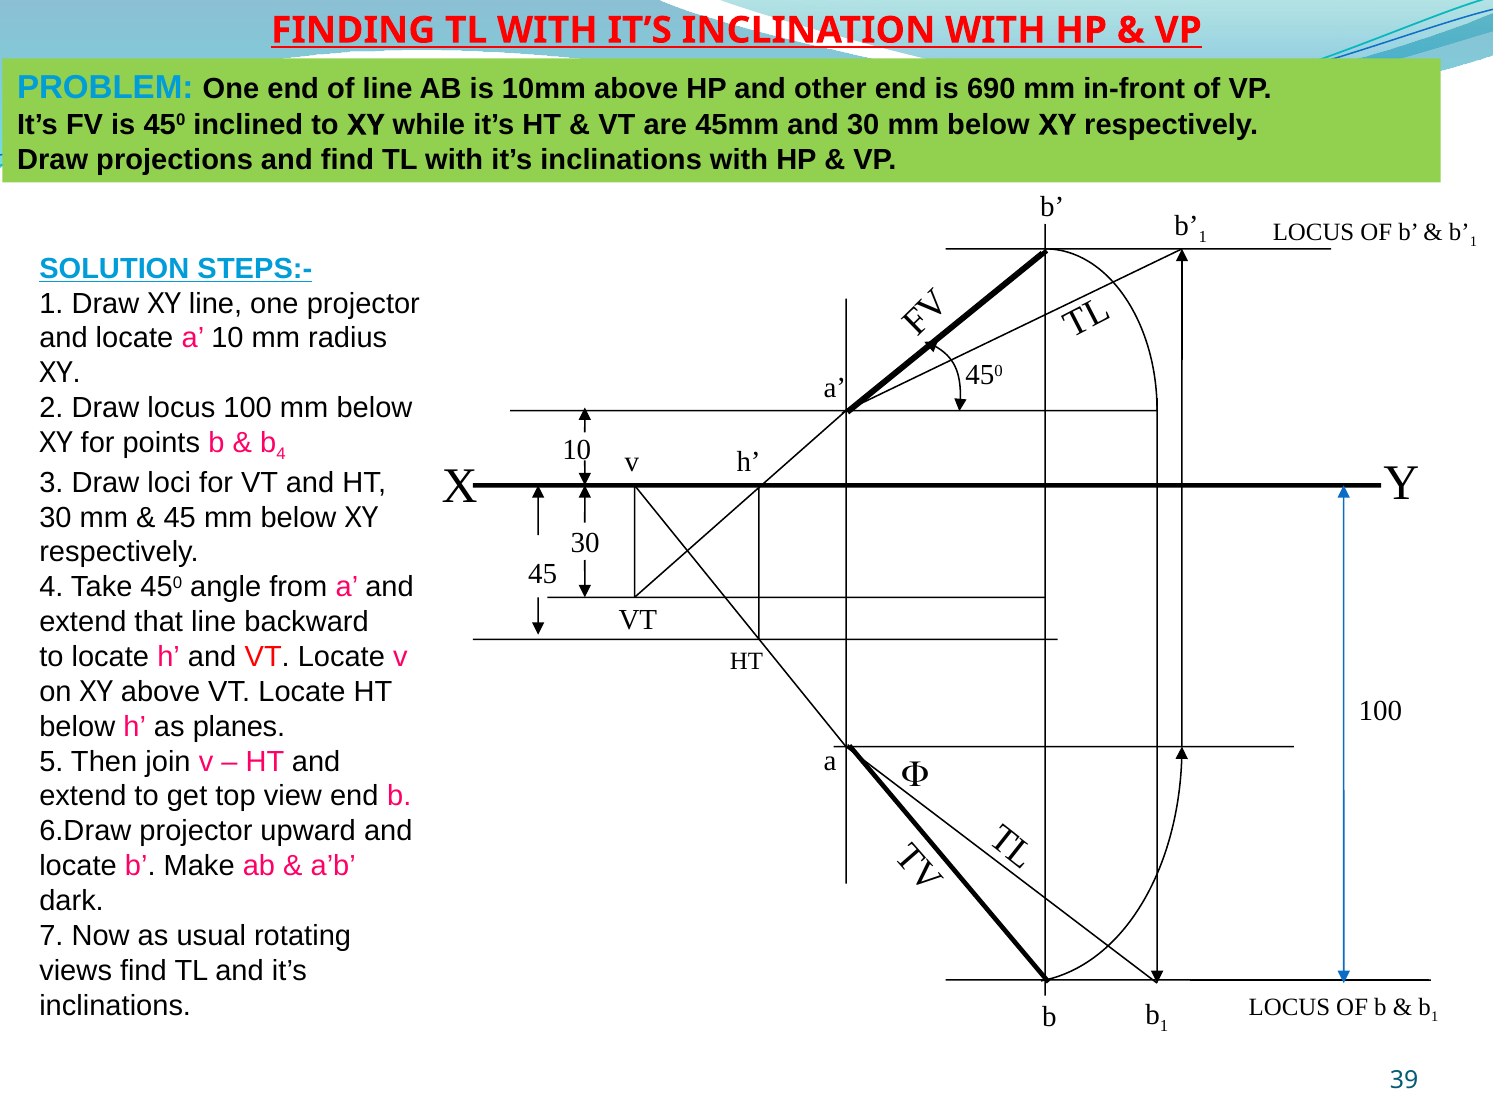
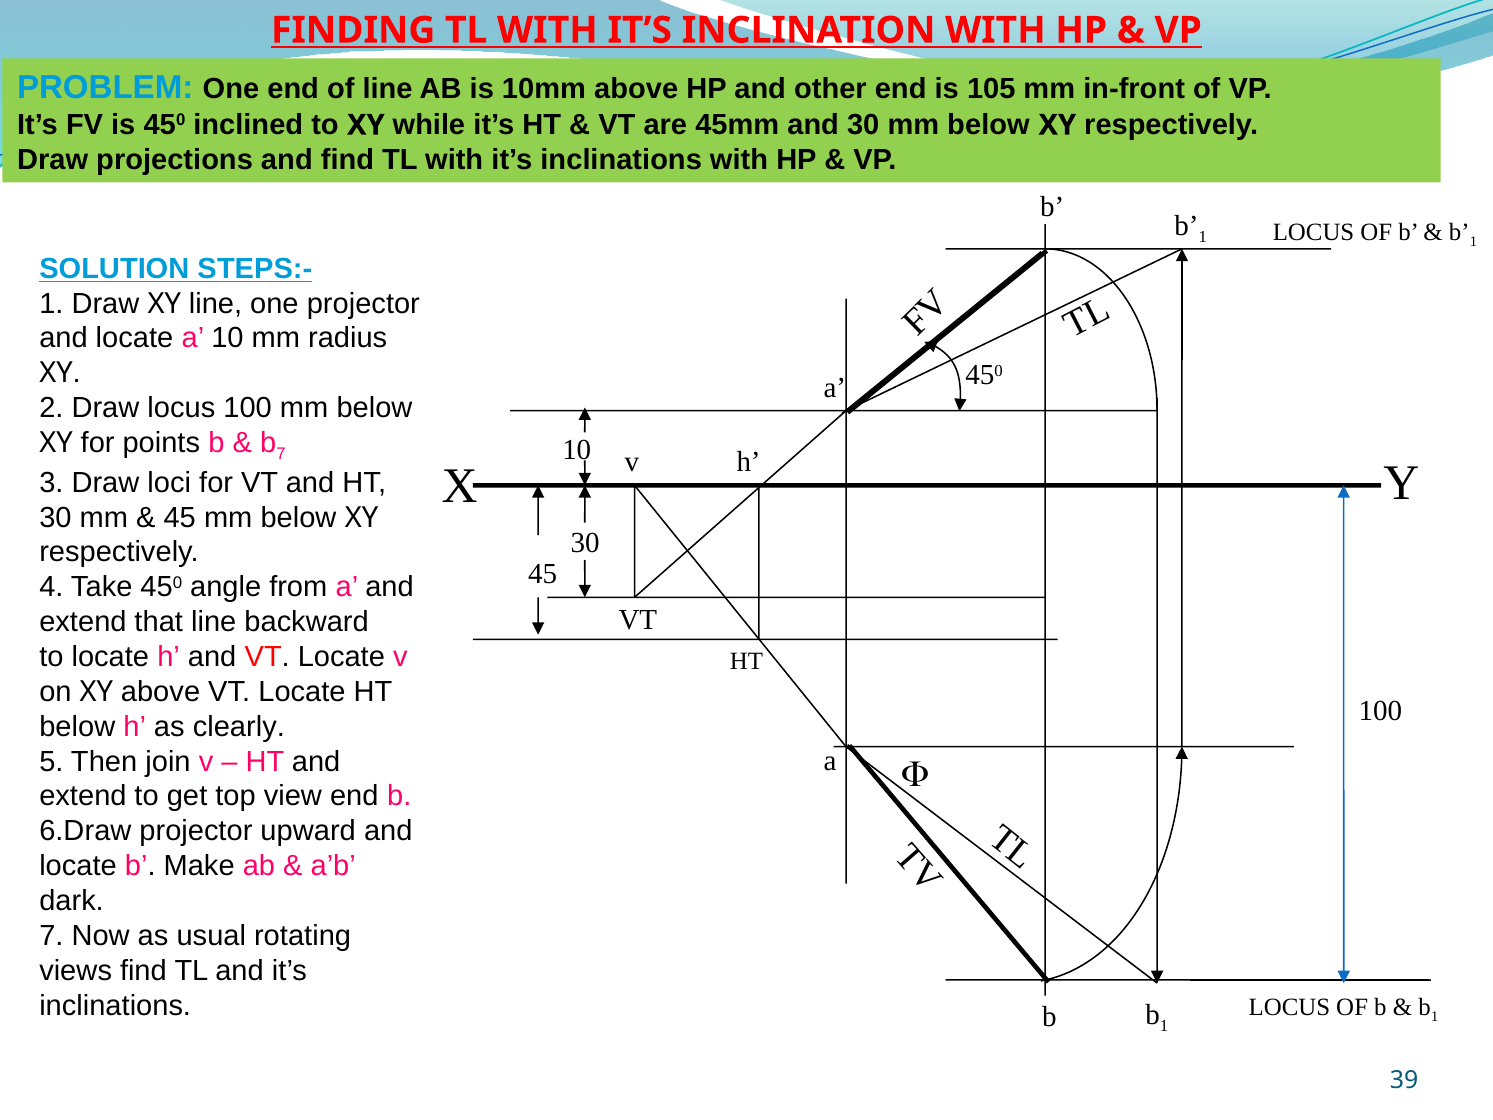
690: 690 -> 105 (991, 89)
b 4: 4 -> 7 (281, 454)
planes: planes -> clearly (239, 726)
